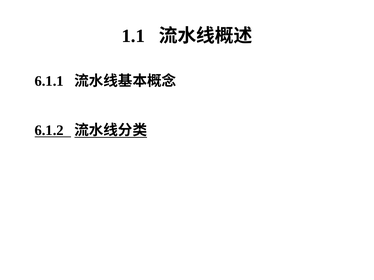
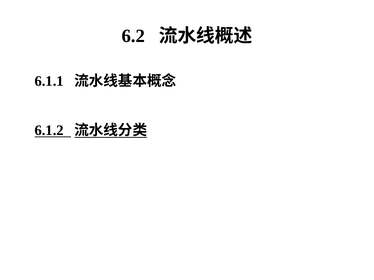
1.1: 1.1 -> 6.2 (133, 36)
